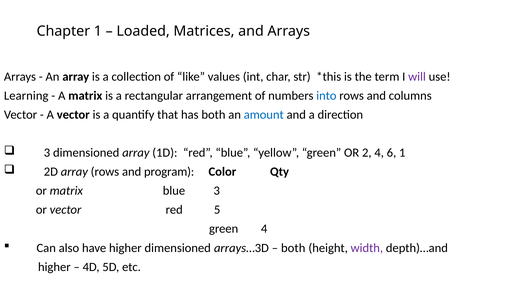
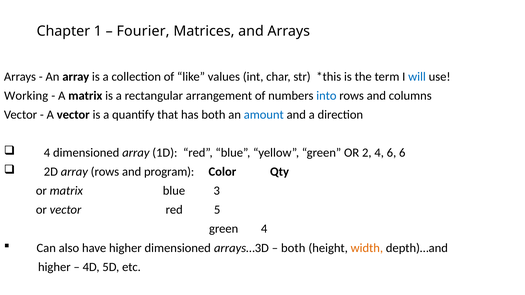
Loaded: Loaded -> Fourier (143, 31)
will colour: purple -> blue (417, 77)
Learning: Learning -> Working (26, 96)
3: 3 -> 4 (47, 153)
6 1: 1 -> 6 (402, 153)
width colour: purple -> orange (367, 248)
